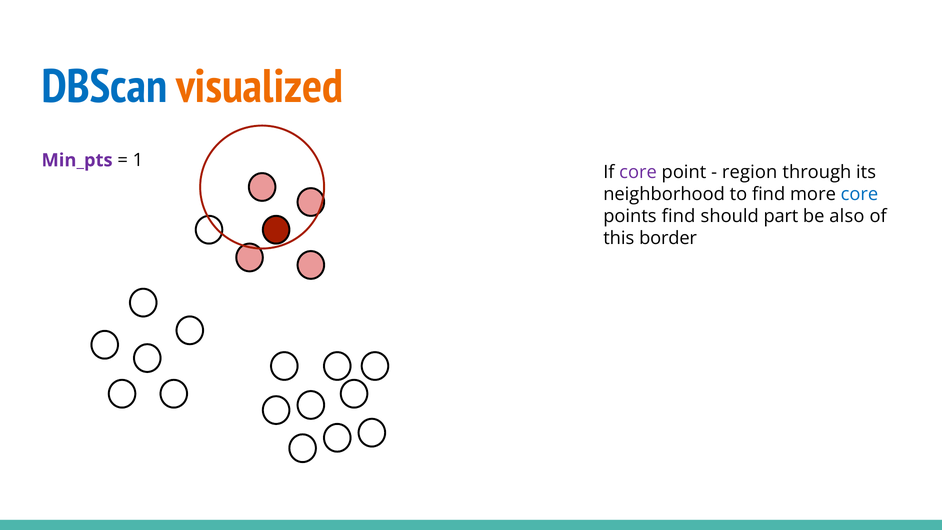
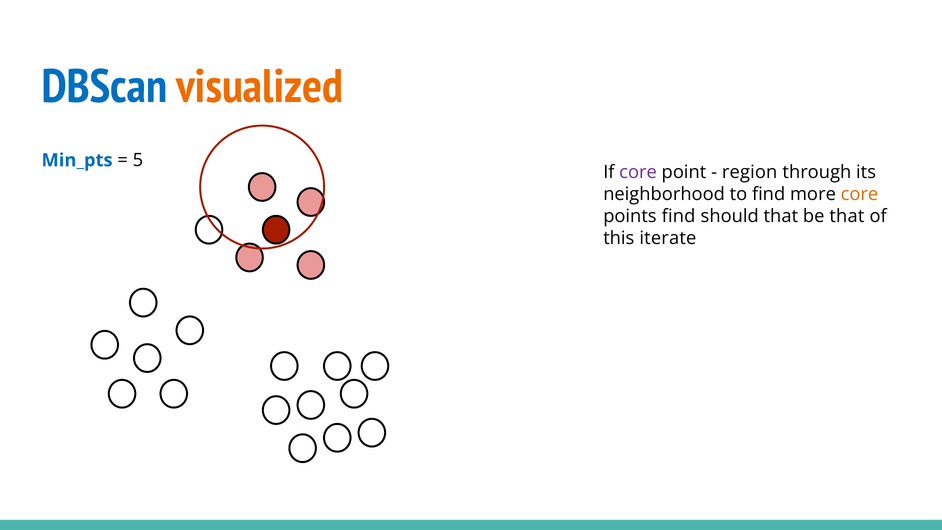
Min_pts colour: purple -> blue (77, 160)
1: 1 -> 5 (138, 160)
core colour: blue -> orange (859, 194)
should part: part -> that (781, 216)
be also: also -> that (847, 216)
border: border -> iterate (668, 238)
